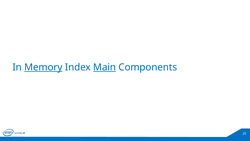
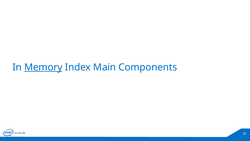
Main underline: present -> none (105, 67)
